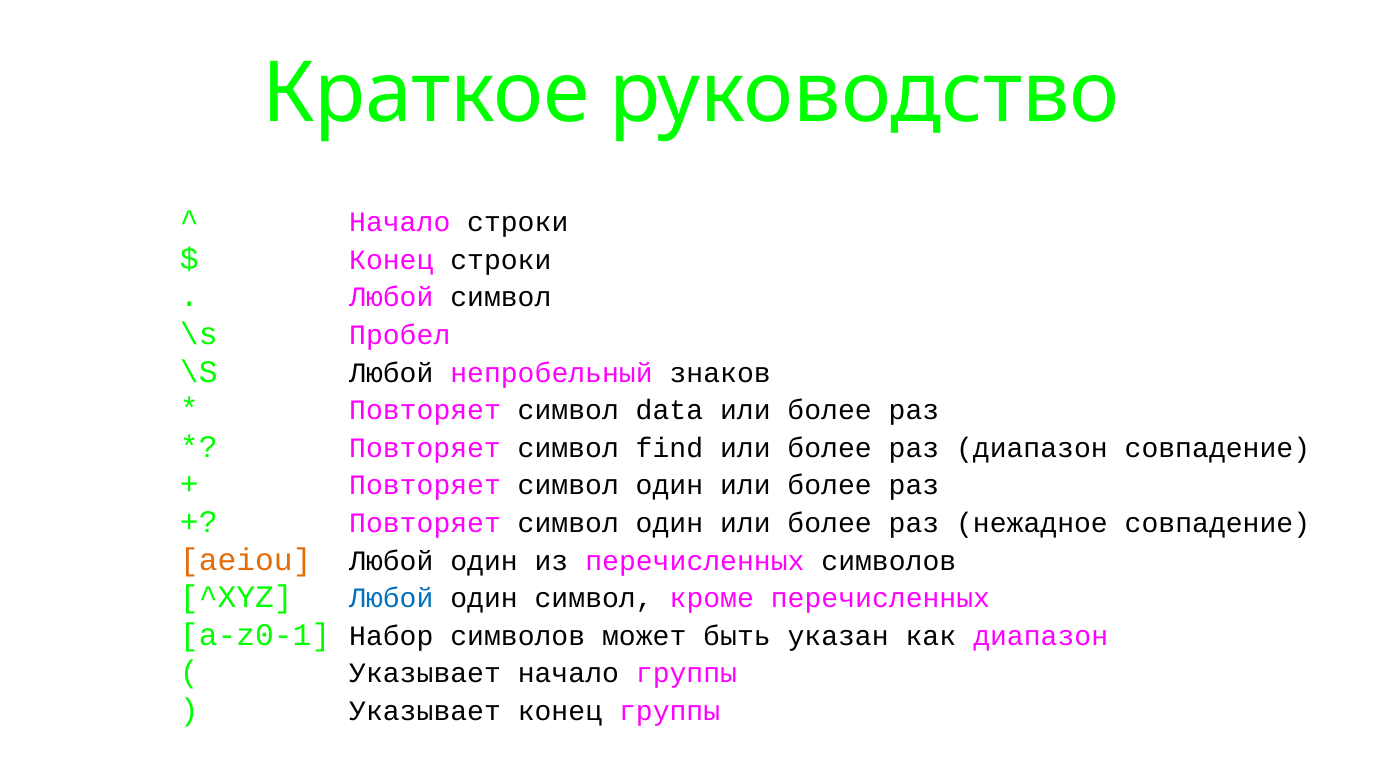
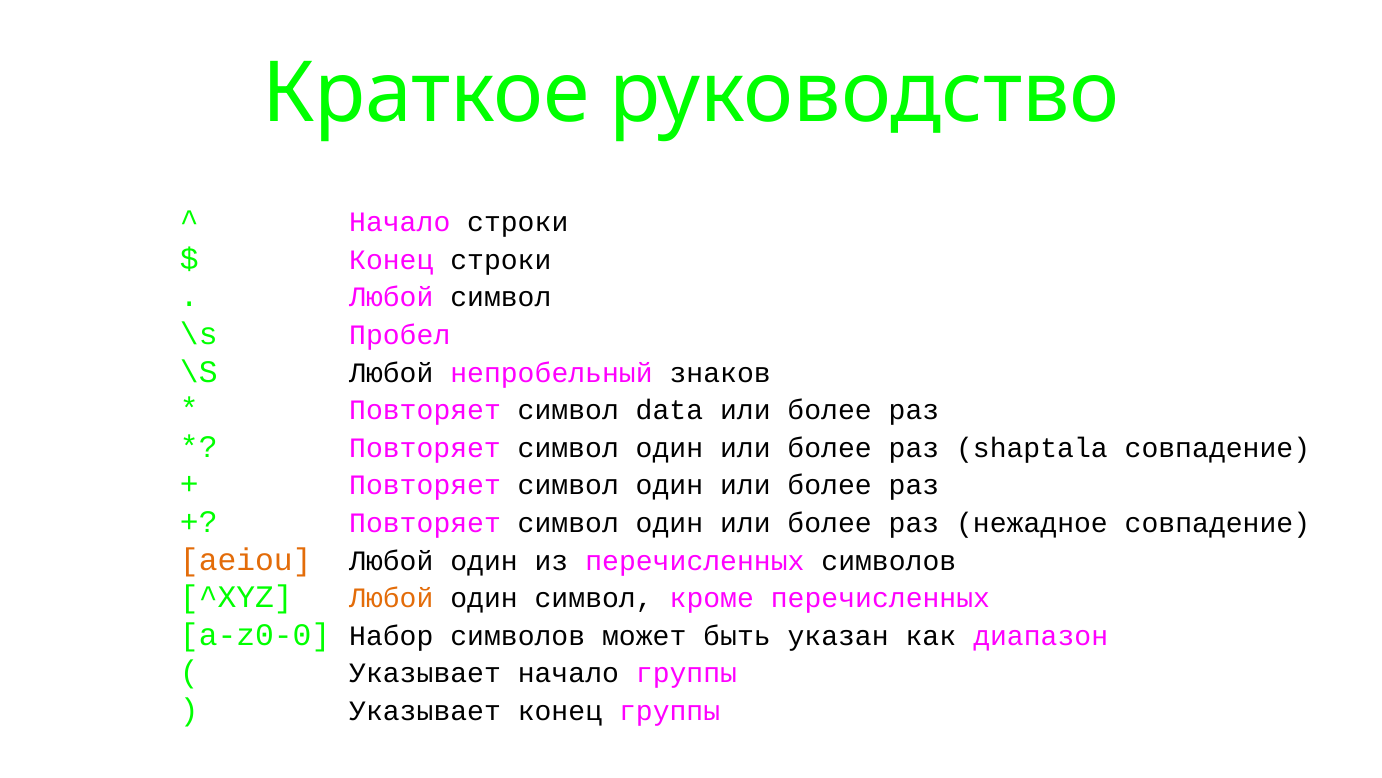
find: find -> один (669, 448)
раз диапазон: диапазон -> shaptala (1032, 448)
Любой colour: blue -> orange (391, 598)
a-z0-1: a-z0-1 -> a-z0-0 (255, 634)
